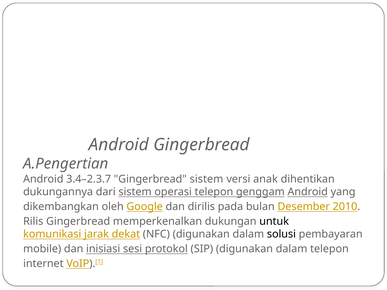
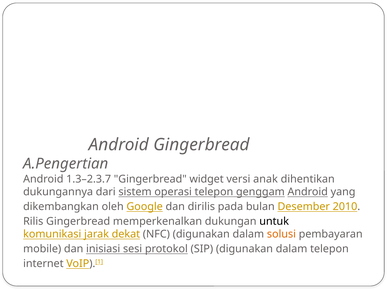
3.4–2.3.7: 3.4–2.3.7 -> 1.3–2.3.7 (89, 179)
Gingerbread sistem: sistem -> widget (207, 179)
solusi colour: black -> orange (281, 234)
